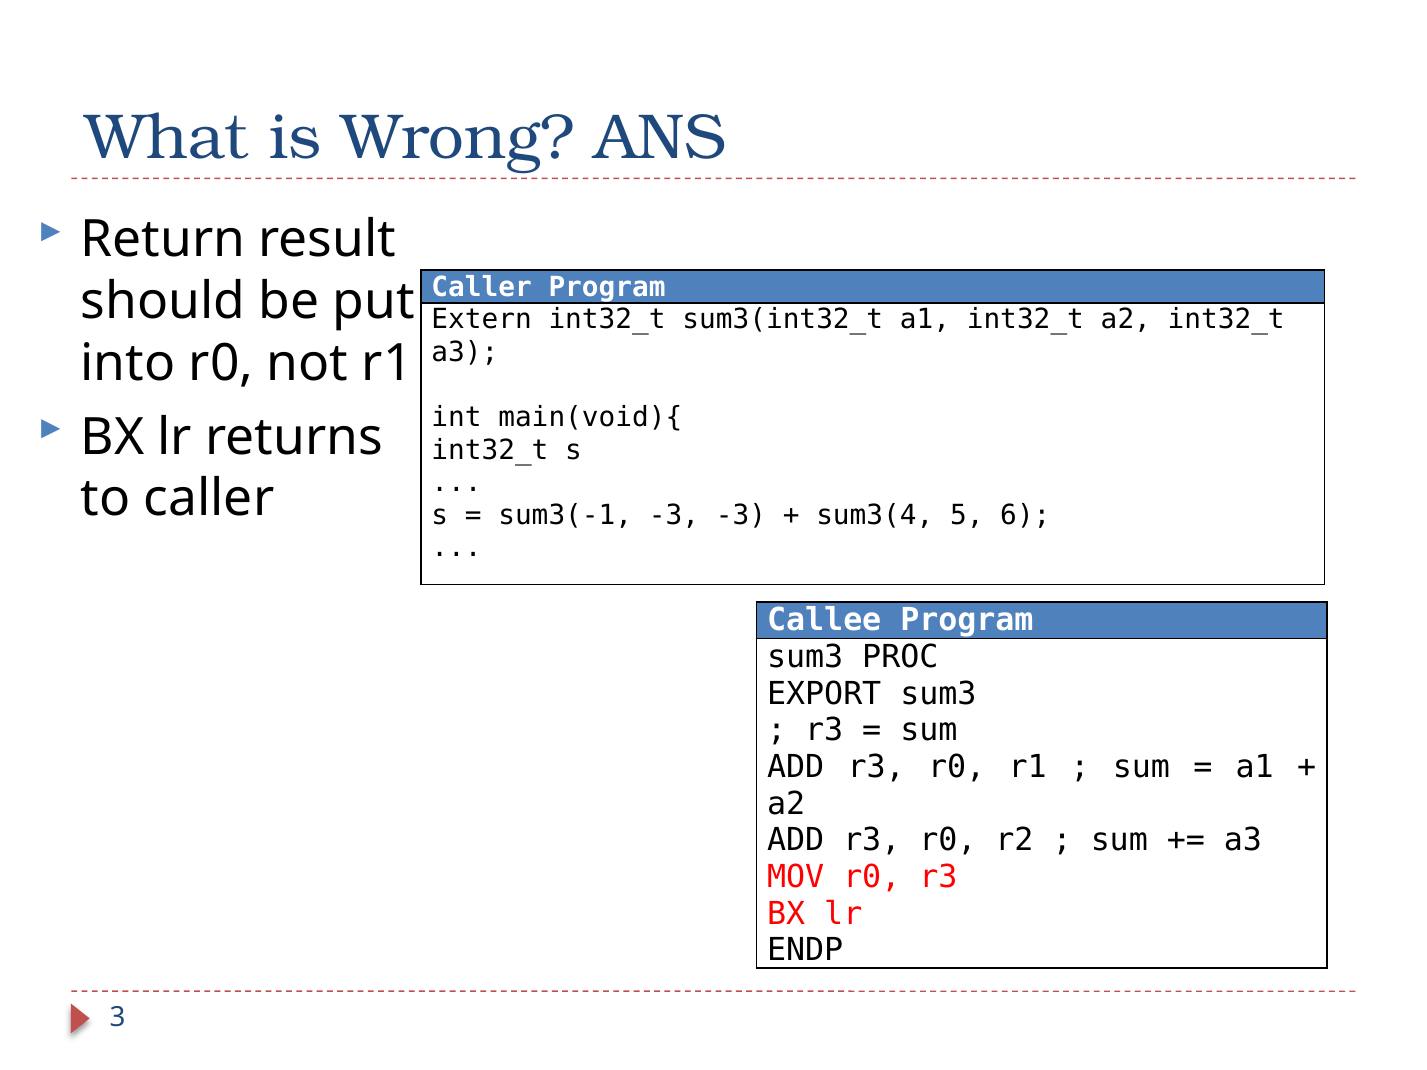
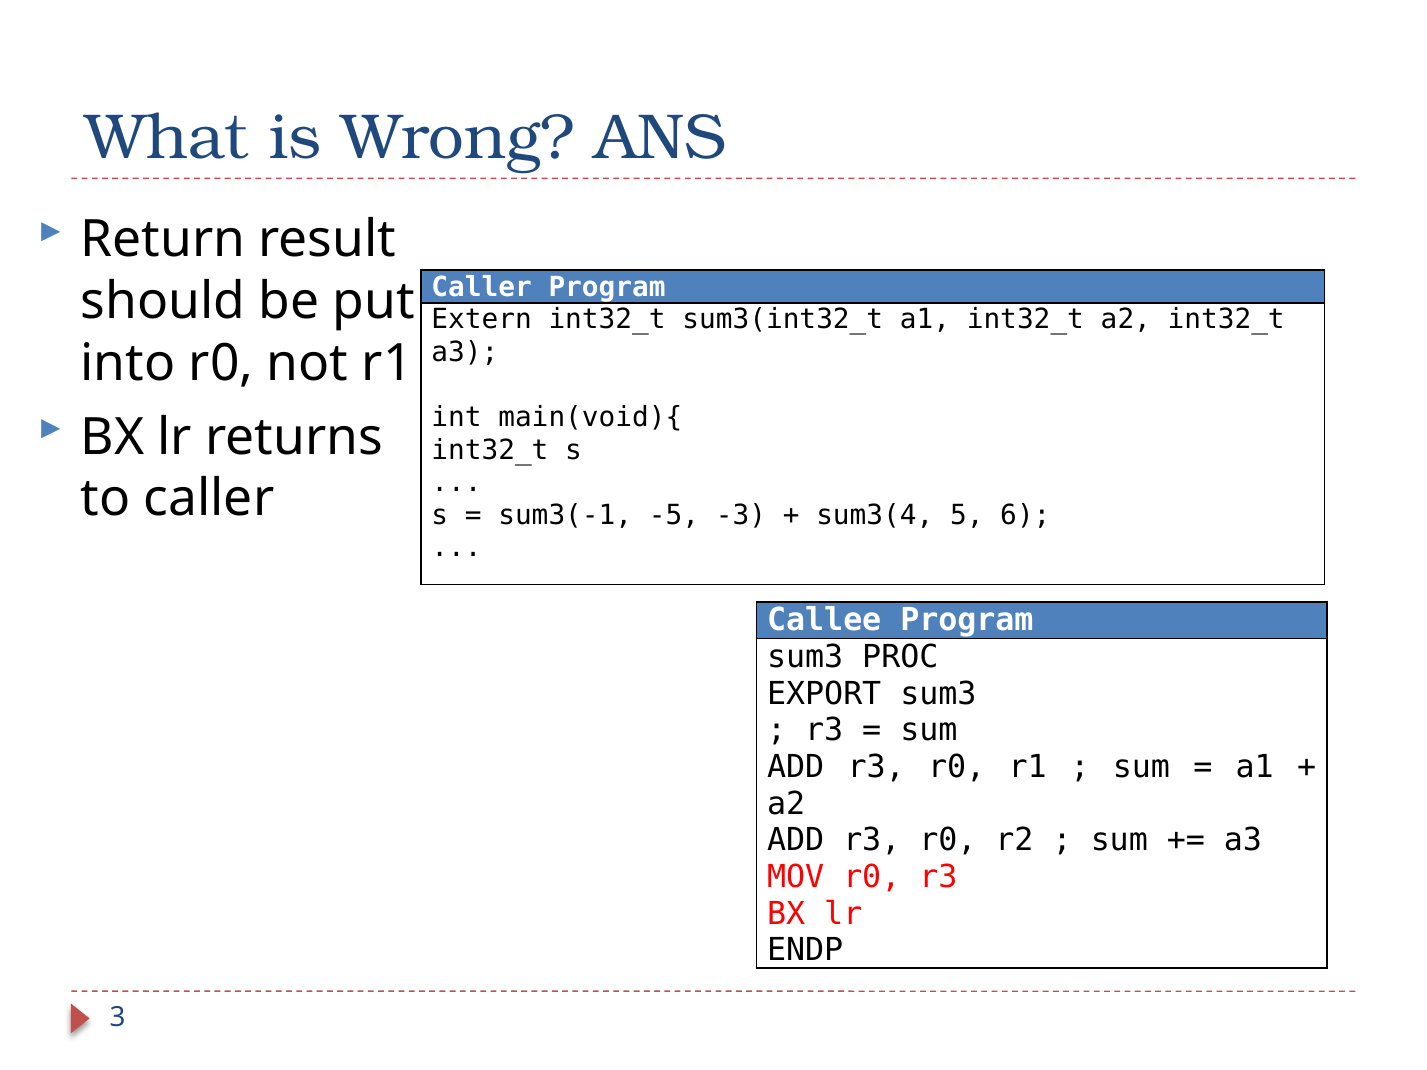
sum3(-1 -3: -3 -> -5 (674, 515)
